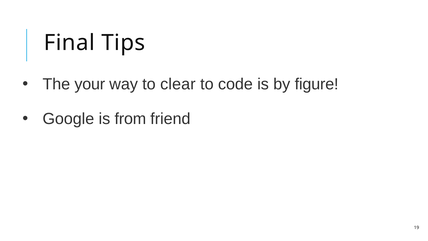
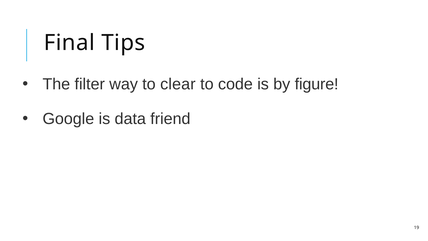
your: your -> filter (90, 84)
from: from -> data (130, 119)
